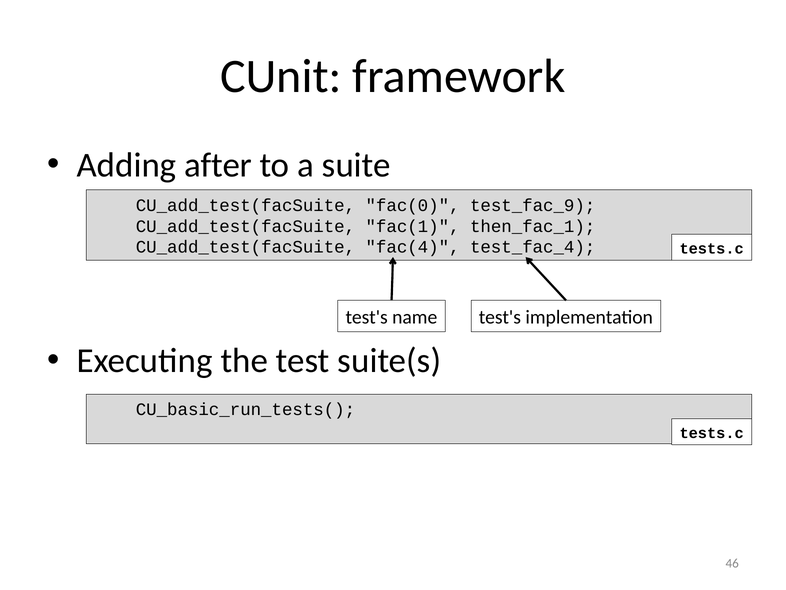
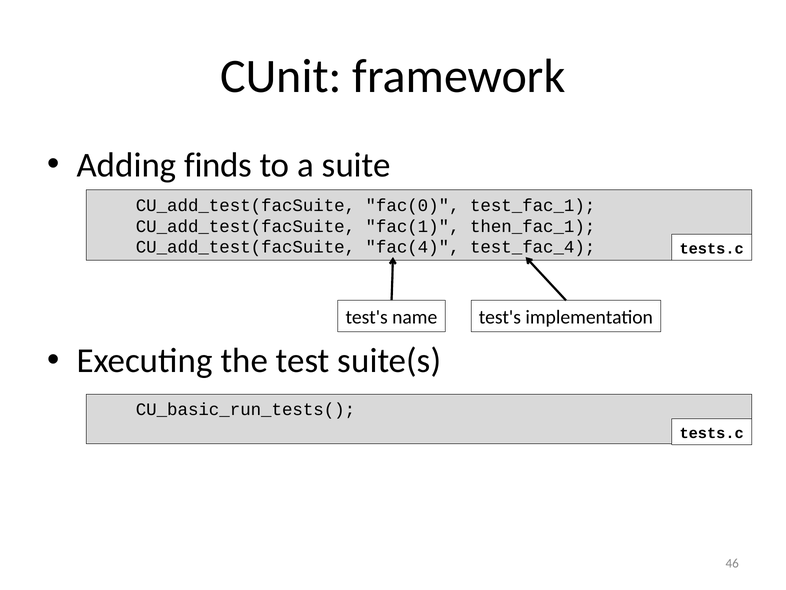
after: after -> finds (218, 165)
test_fac_9: test_fac_9 -> test_fac_1 (533, 205)
